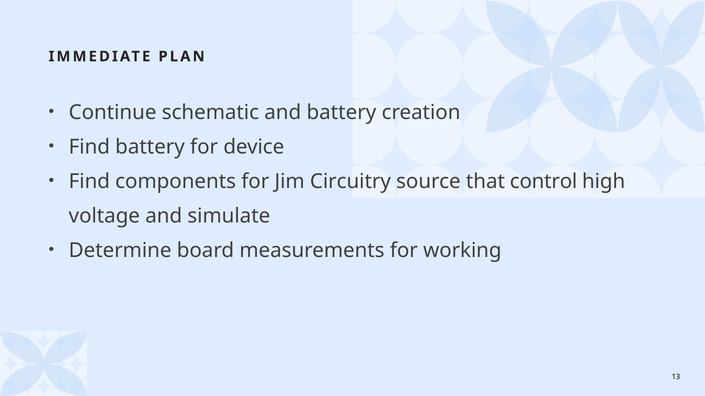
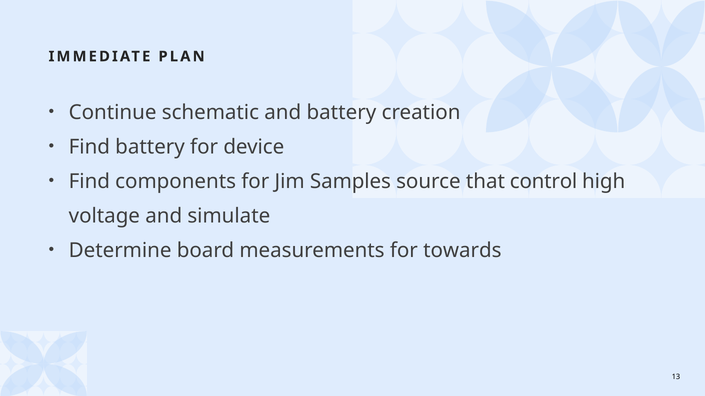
Circuitry: Circuitry -> Samples (350, 182)
working: working -> towards (462, 251)
